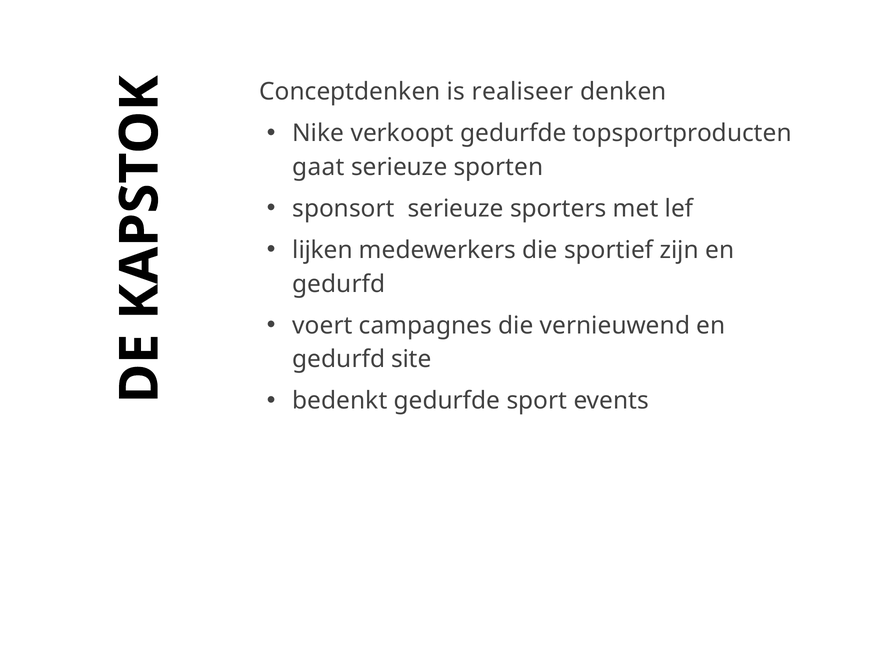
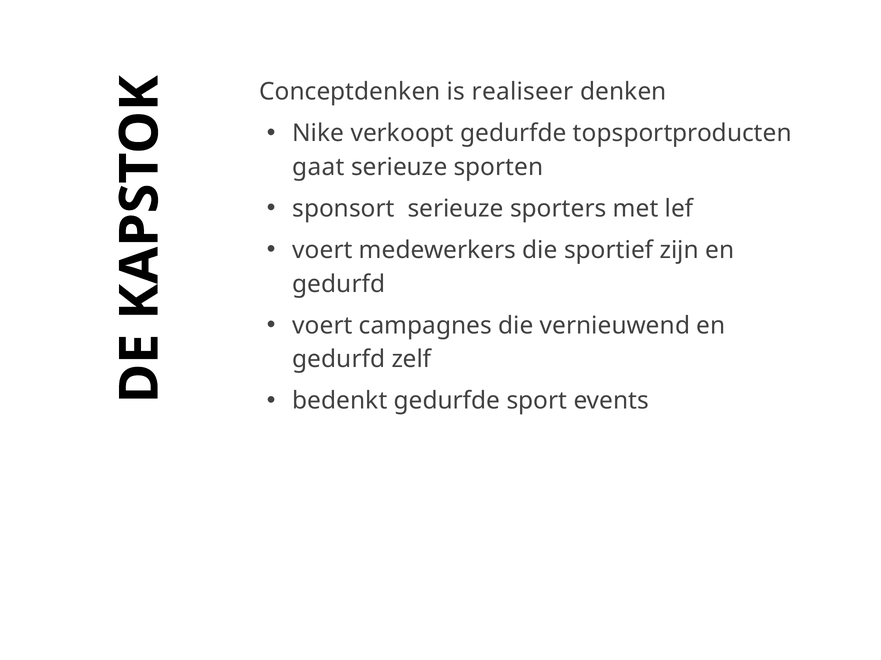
lijken: lijken -> voert (322, 251)
site: site -> zelf (411, 360)
